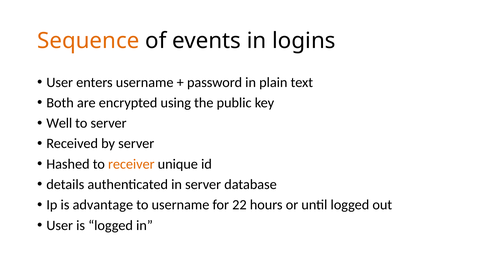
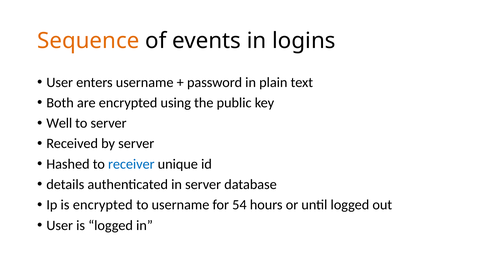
receiver colour: orange -> blue (131, 164)
is advantage: advantage -> encrypted (103, 205)
22: 22 -> 54 (239, 205)
